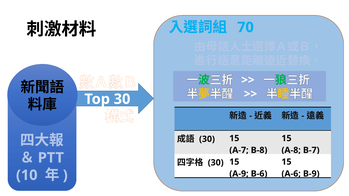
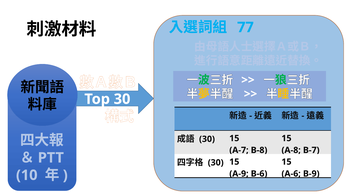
70: 70 -> 77 (245, 27)
